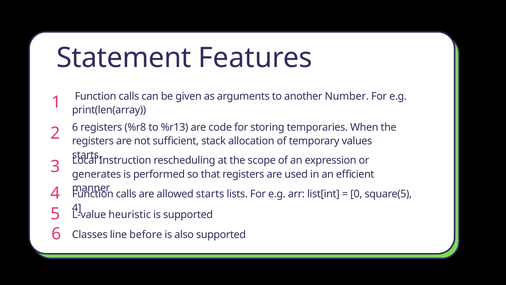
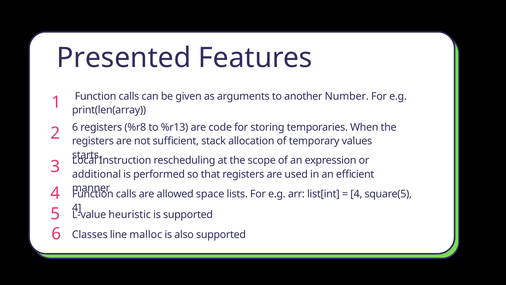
Statement: Statement -> Presented (124, 58)
generates: generates -> additional (97, 174)
allowed starts: starts -> space (210, 194)
0: 0 -> 4 (356, 194)
before: before -> malloc (146, 234)
